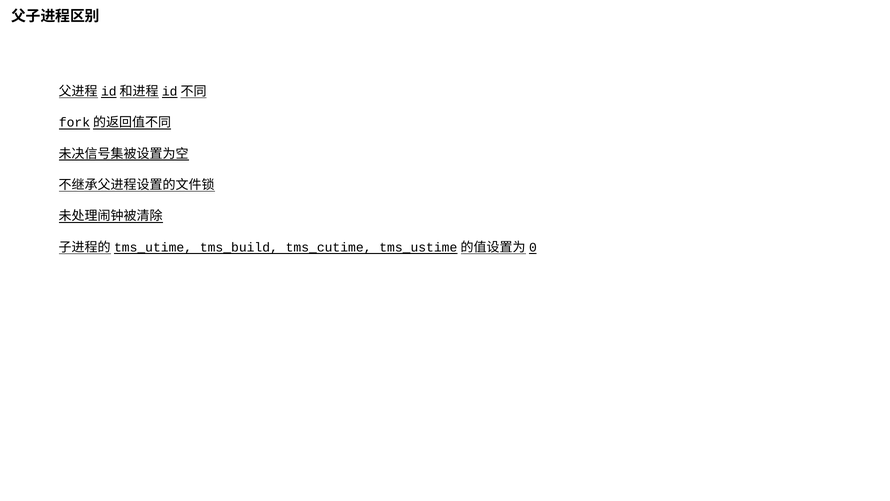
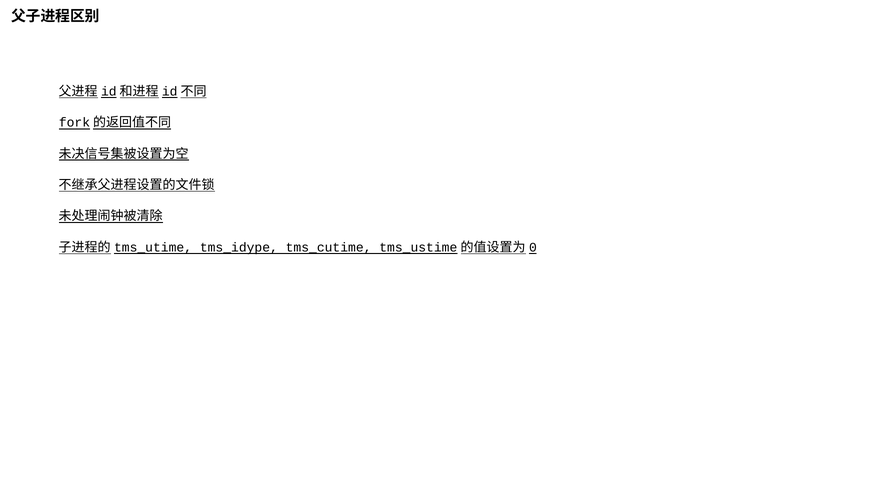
tms_build: tms_build -> tms_idype (239, 247)
